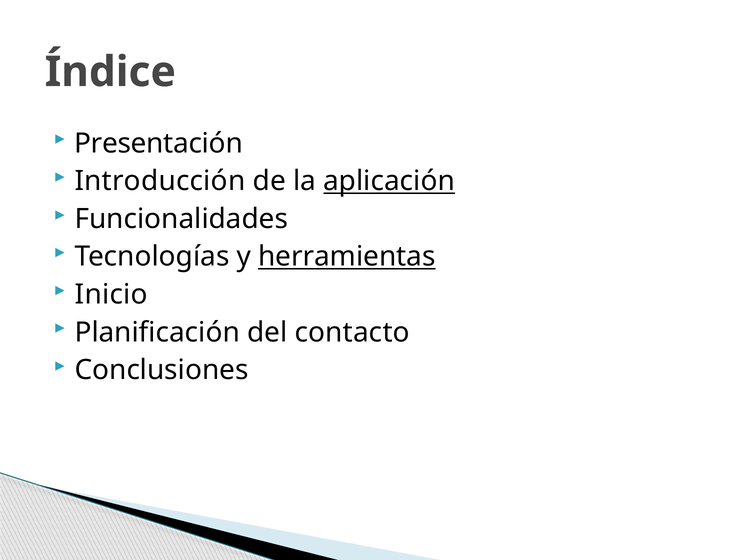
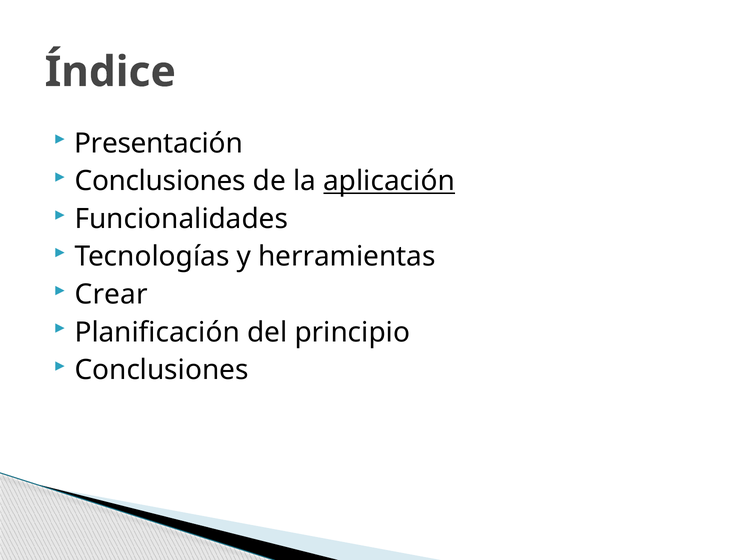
Introducción: Introducción -> Conclusiones (160, 181)
herramientas underline: present -> none (347, 257)
Inicio: Inicio -> Crear (111, 295)
contacto: contacto -> principio (352, 332)
